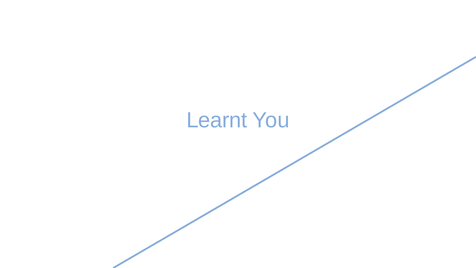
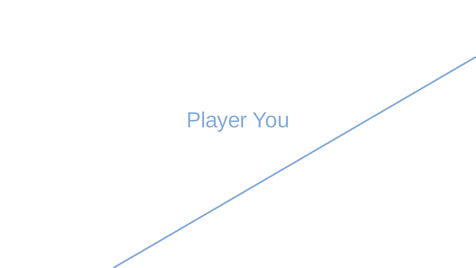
Learnt: Learnt -> Player (217, 120)
